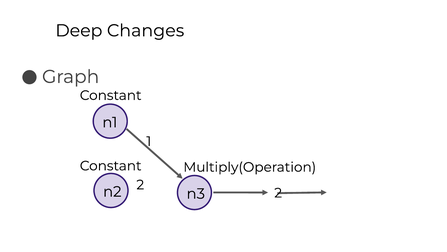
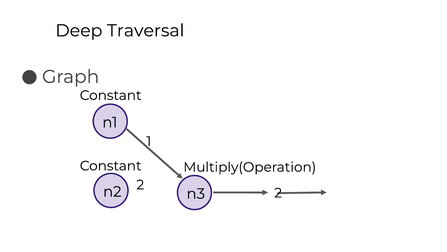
Changes: Changes -> Traversal (146, 31)
